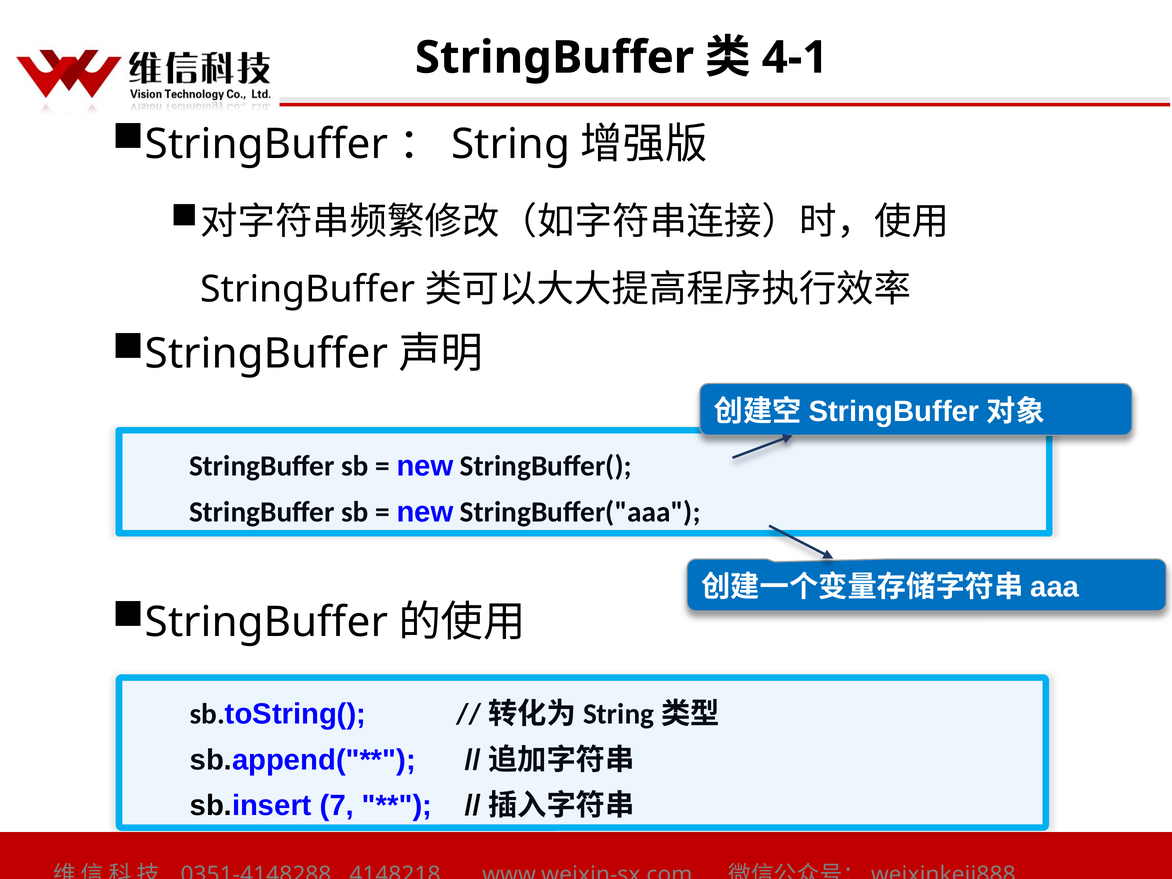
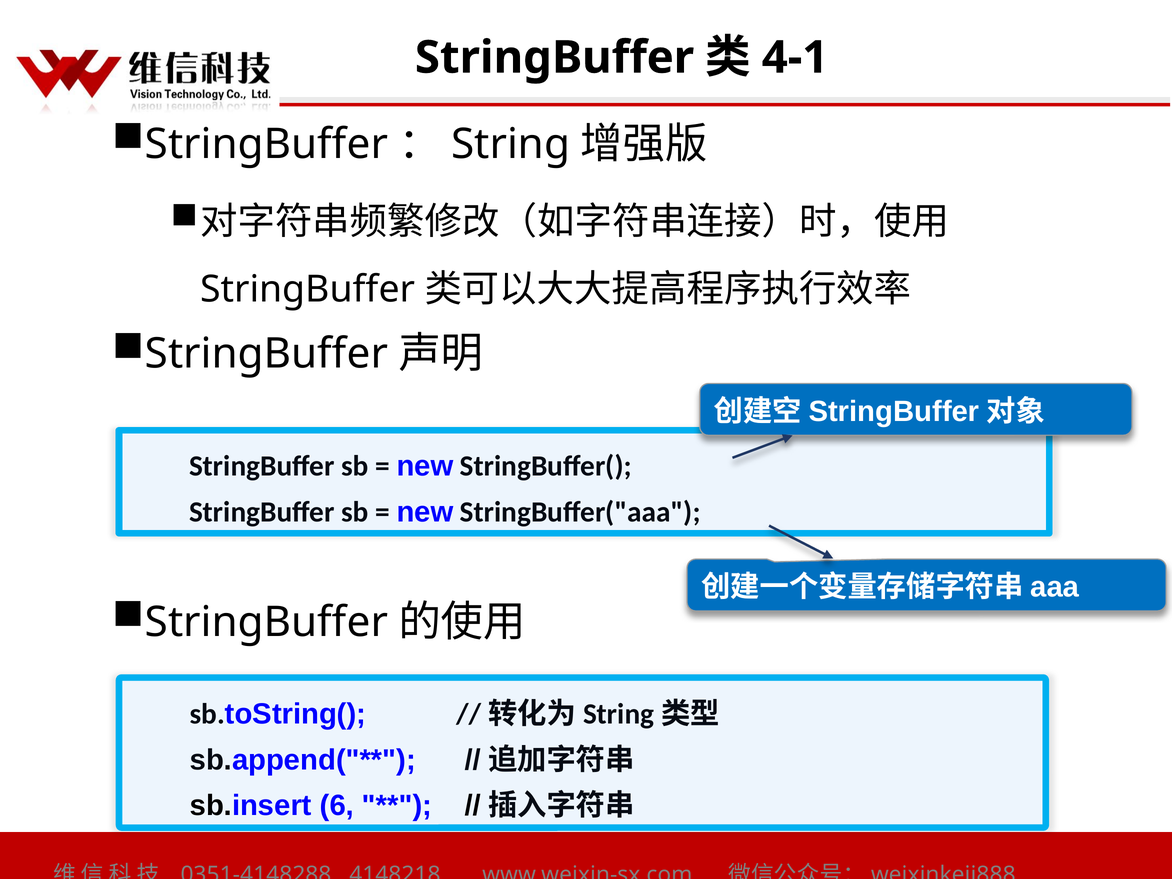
7: 7 -> 6 (337, 806)
